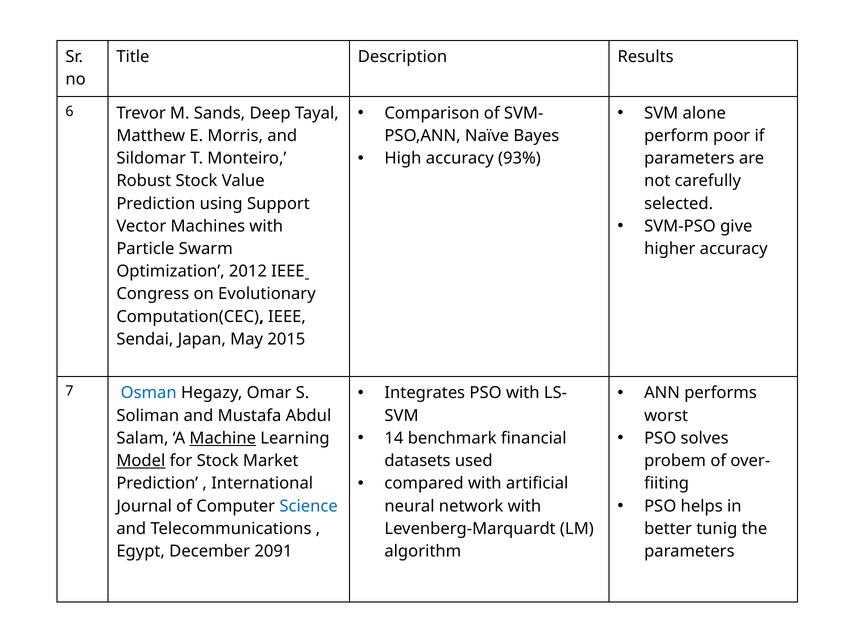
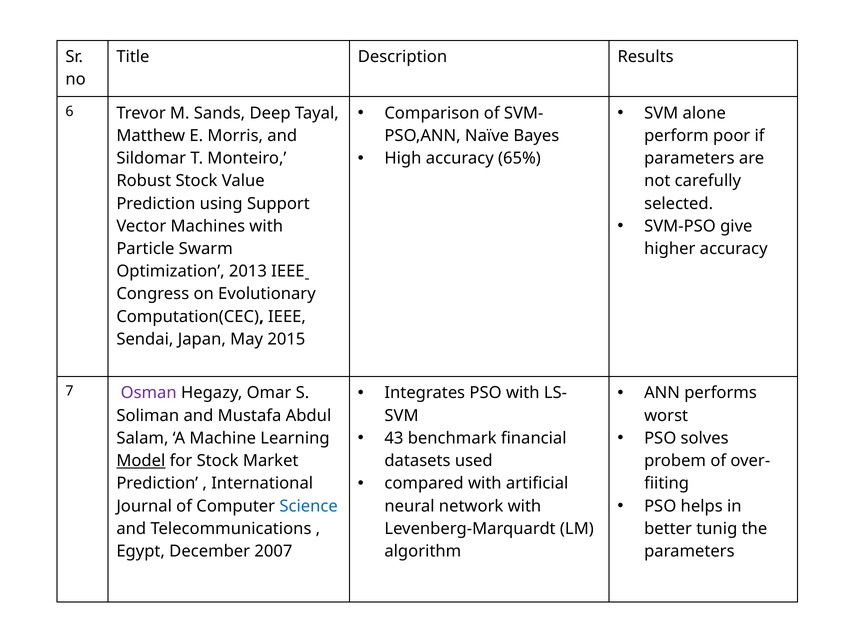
93%: 93% -> 65% (519, 158)
2012: 2012 -> 2013 (248, 271)
Osman colour: blue -> purple (149, 393)
14: 14 -> 43 (394, 438)
Machine underline: present -> none (223, 438)
2091: 2091 -> 2007 (273, 551)
